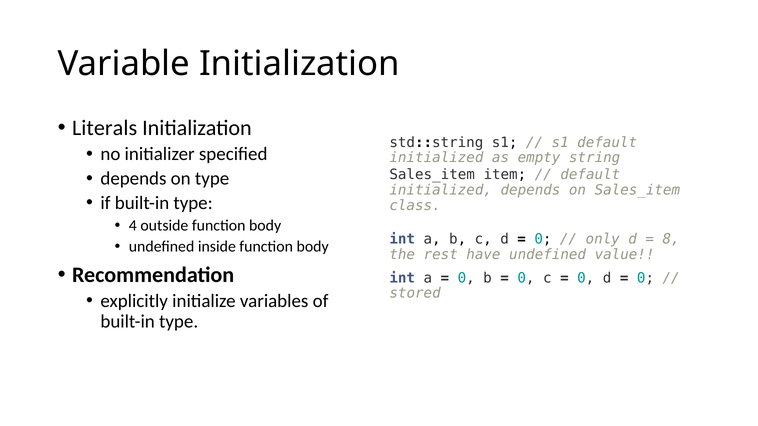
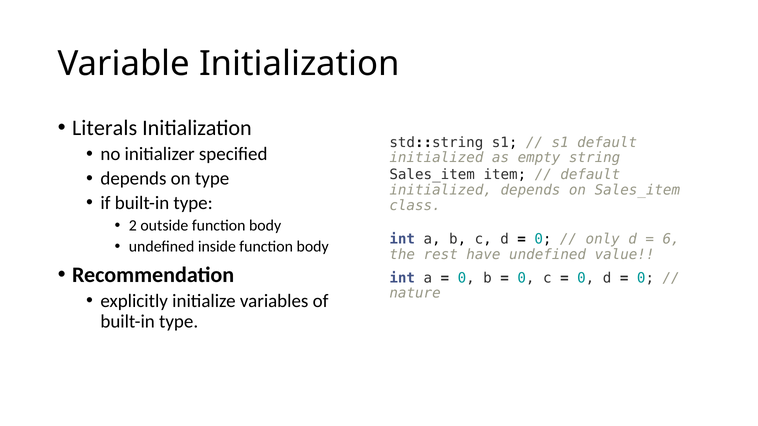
4: 4 -> 2 (133, 226)
8: 8 -> 6 (671, 239)
stored: stored -> nature (415, 293)
